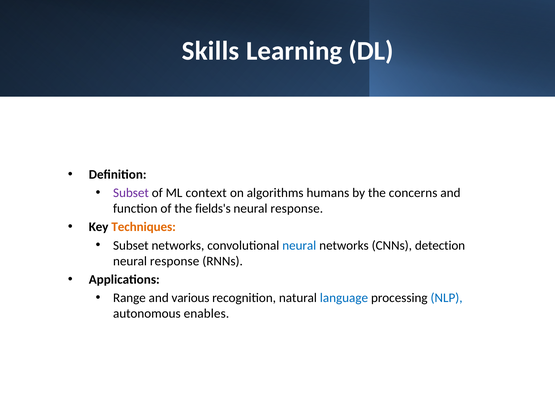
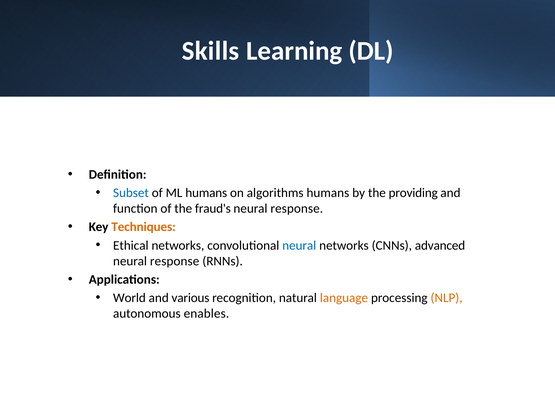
Subset colour: purple -> blue (131, 193)
ML context: context -> humans (206, 193)
concerns: concerns -> providing (413, 193)
fields's: fields's -> fraud's (213, 209)
Subset: Subset -> Ethical (131, 246)
detection: detection -> advanced (440, 246)
Range: Range -> World (129, 298)
language colour: blue -> orange (344, 298)
NLP colour: blue -> orange (447, 298)
